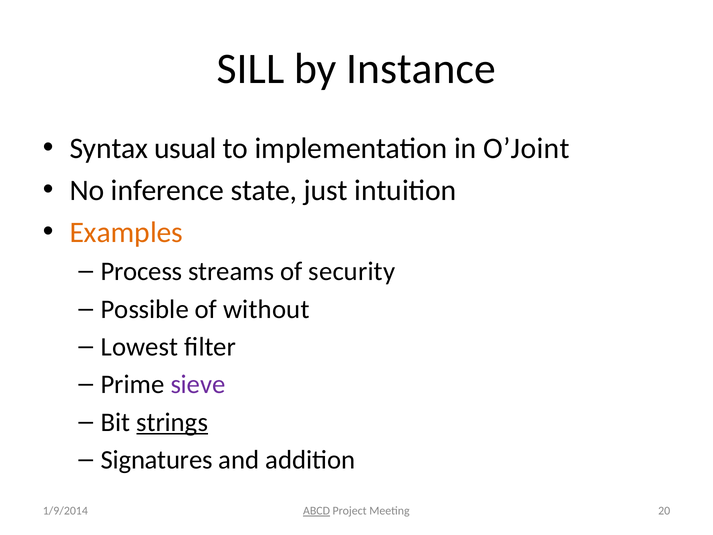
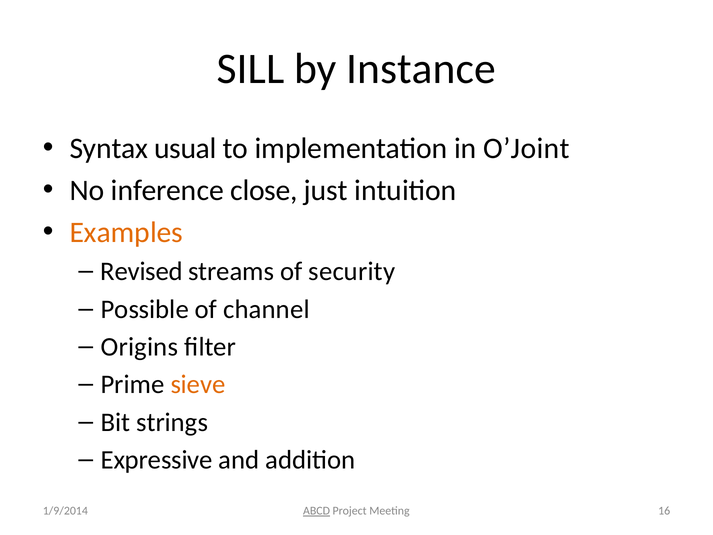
state: state -> close (264, 190)
Process: Process -> Revised (142, 271)
without: without -> channel (266, 309)
Lowest: Lowest -> Origins (139, 347)
sieve colour: purple -> orange (198, 384)
strings underline: present -> none (172, 422)
Signatures: Signatures -> Expressive (157, 460)
20: 20 -> 16 (664, 511)
